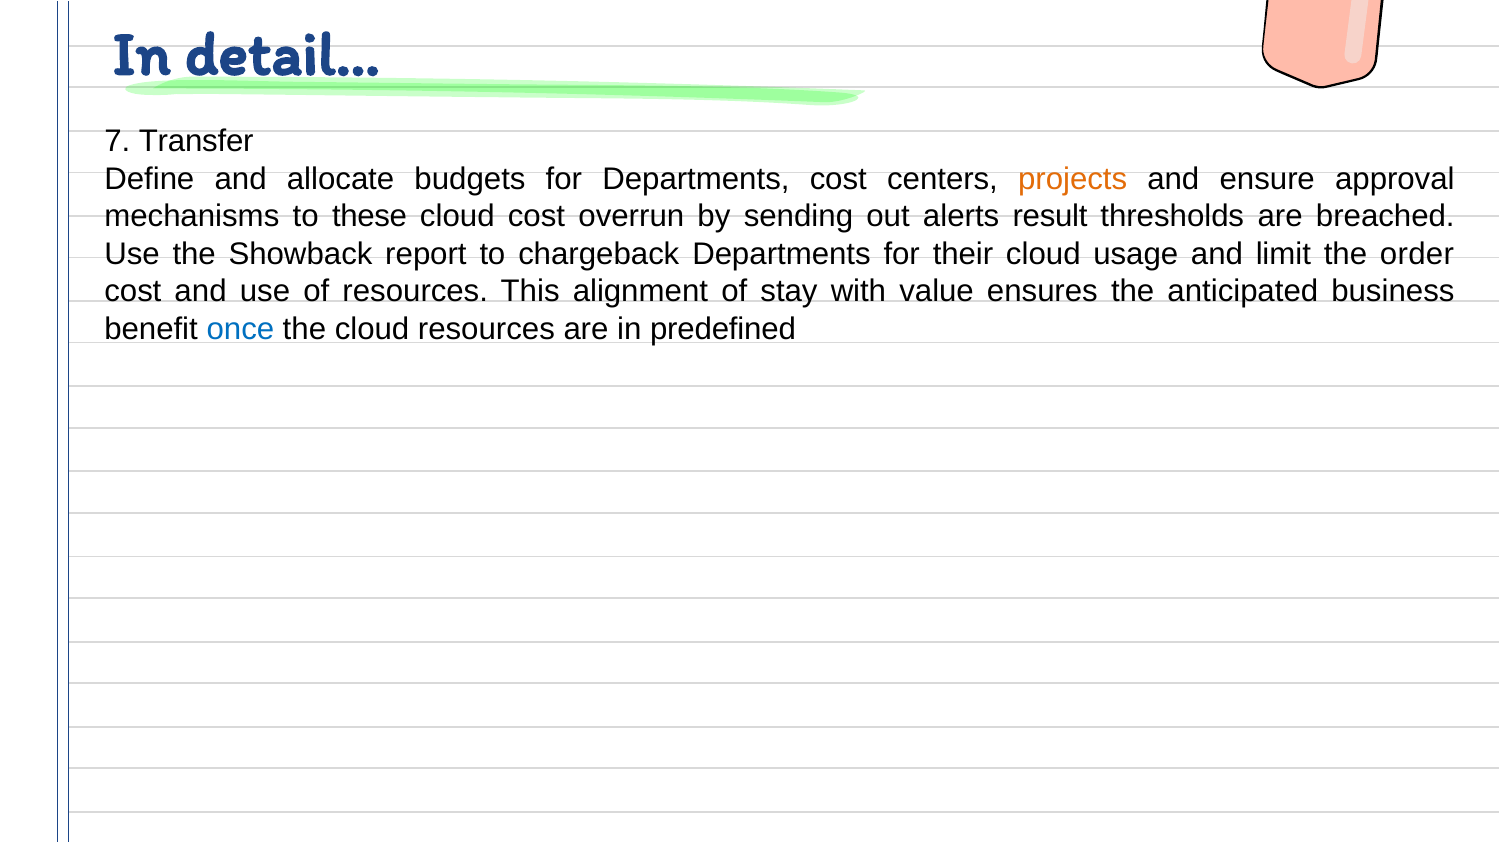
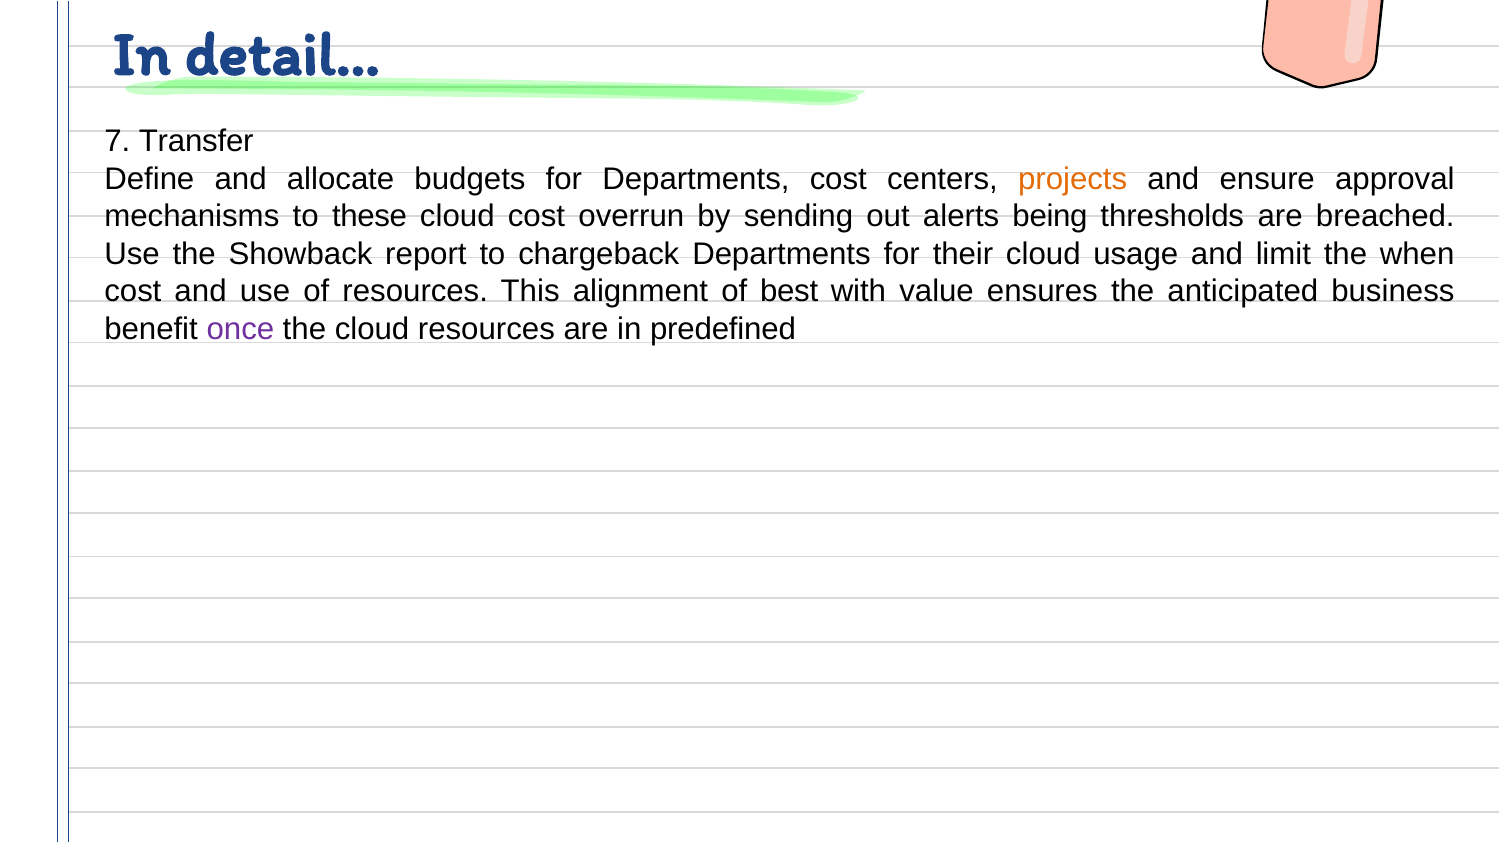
result: result -> being (1050, 216)
order: order -> when (1417, 254)
stay: stay -> best (789, 291)
once colour: blue -> purple (240, 329)
